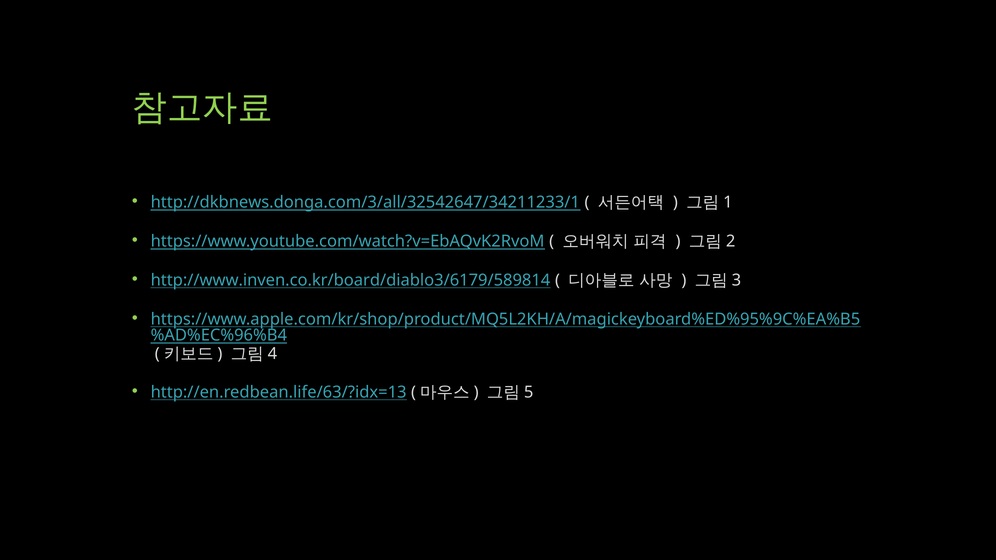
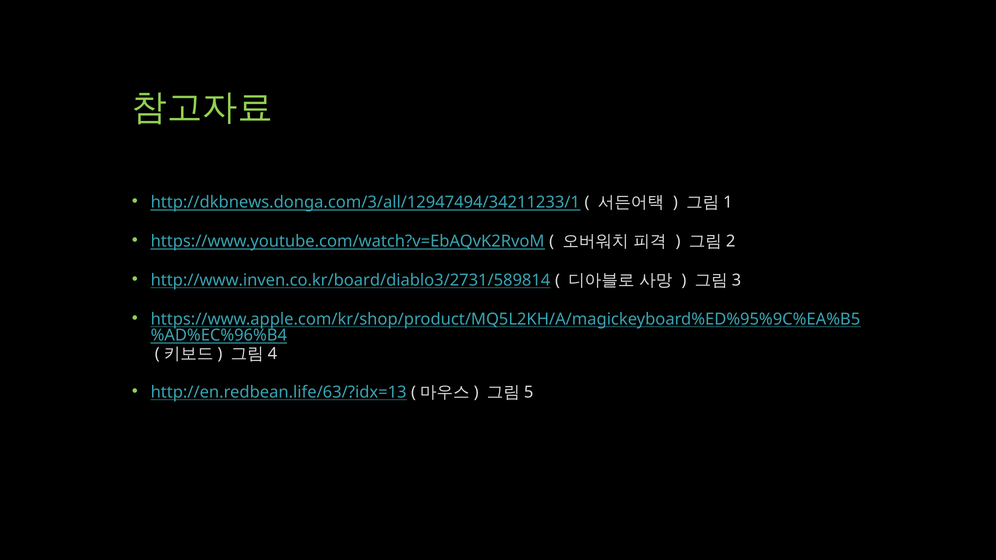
http://dkbnews.donga.com/3/all/32542647/34211233/1: http://dkbnews.donga.com/3/all/32542647/34211233/1 -> http://dkbnews.donga.com/3/all/12947494/34211233/1 (365, 202)
http://www.inven.co.kr/board/diablo3/6179/589814: http://www.inven.co.kr/board/diablo3/6179/589814 -> http://www.inven.co.kr/board/diablo3/2731/589814 (350, 280)
